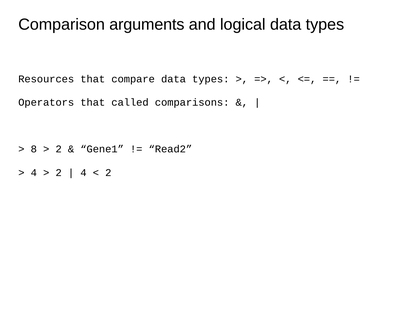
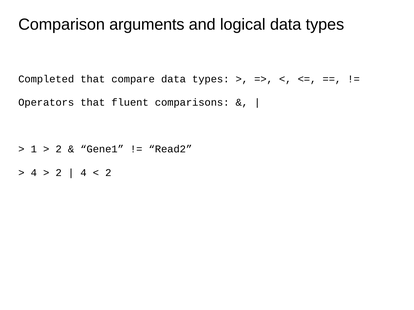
Resources: Resources -> Completed (46, 79)
called: called -> fluent (130, 103)
8: 8 -> 1 (34, 149)
